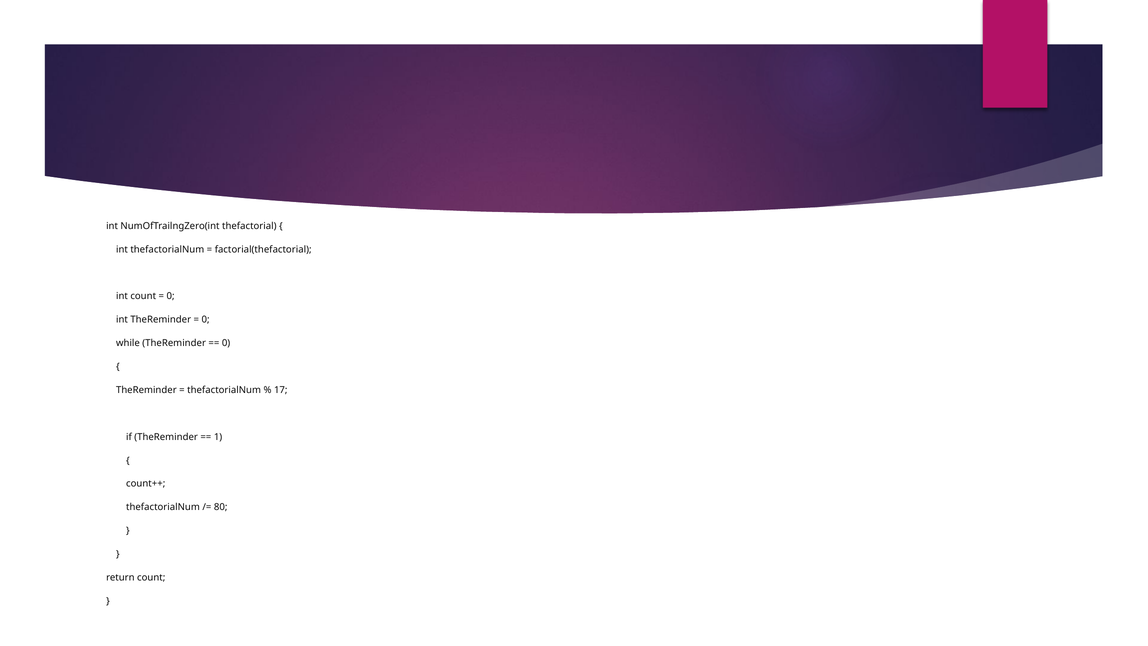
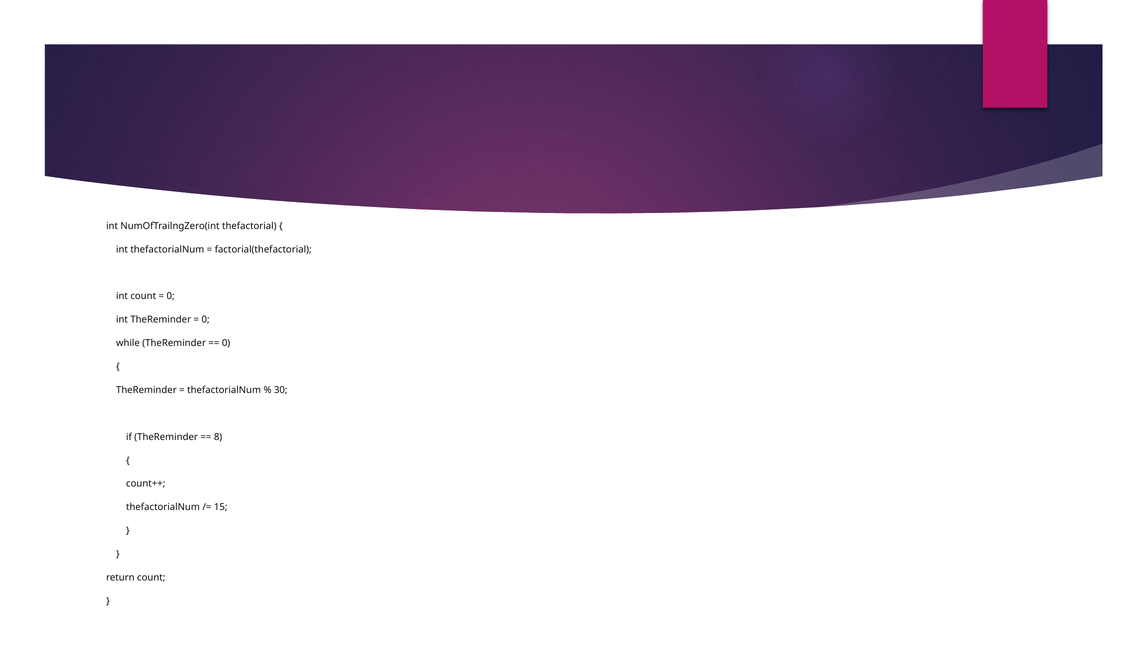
17: 17 -> 30 (281, 390)
1: 1 -> 8 (218, 437)
80: 80 -> 15 (221, 507)
